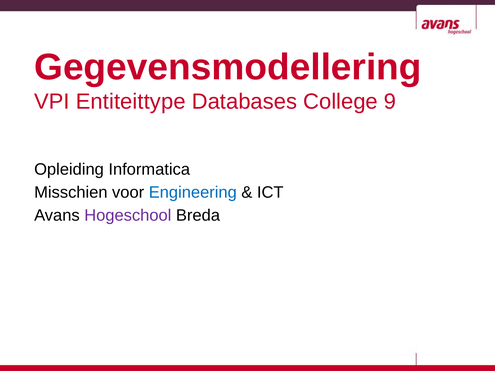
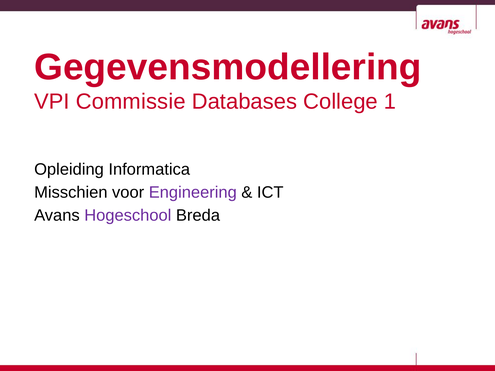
Entiteittype: Entiteittype -> Commissie (131, 102)
9: 9 -> 1 (390, 102)
Engineering colour: blue -> purple (193, 193)
